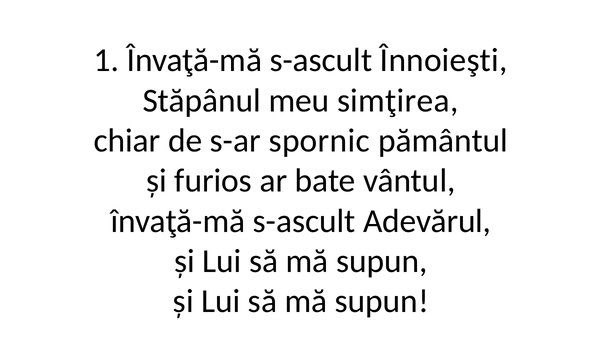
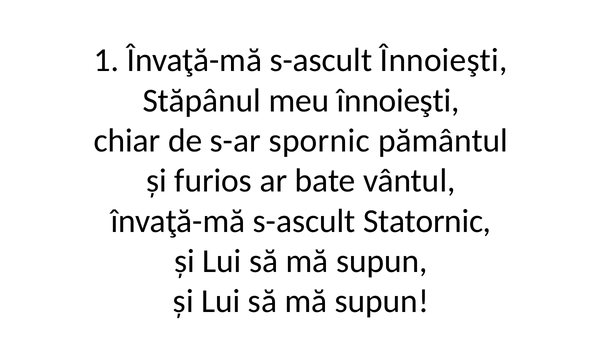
meu simţirea: simţirea -> înnoieşti (398, 100)
Adevărul: Adevărul -> Statornic (427, 221)
